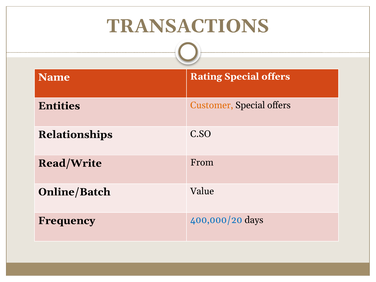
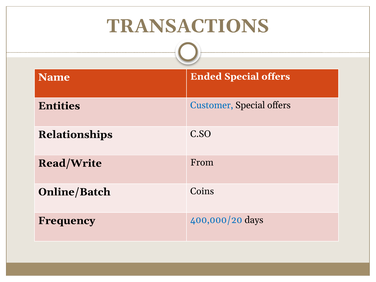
Rating: Rating -> Ended (206, 77)
Customer colour: orange -> blue (212, 105)
Value: Value -> Coins (202, 191)
